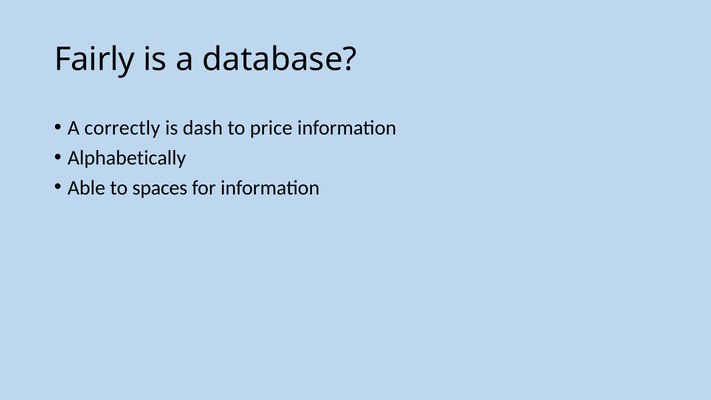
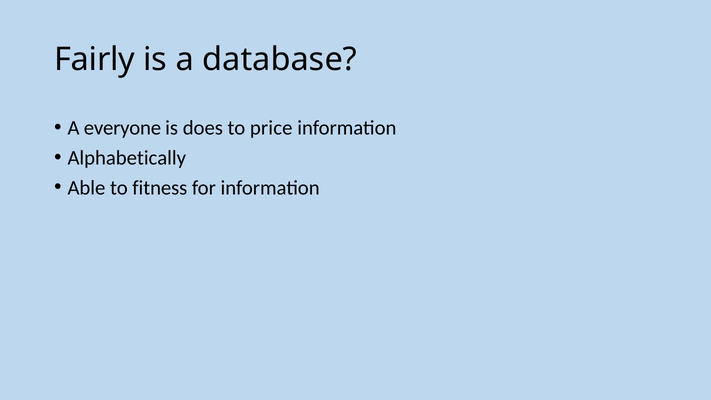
correctly: correctly -> everyone (122, 128)
dash: dash -> does (203, 128)
spaces: spaces -> fitness (160, 188)
